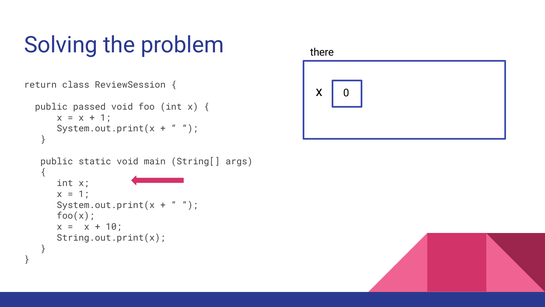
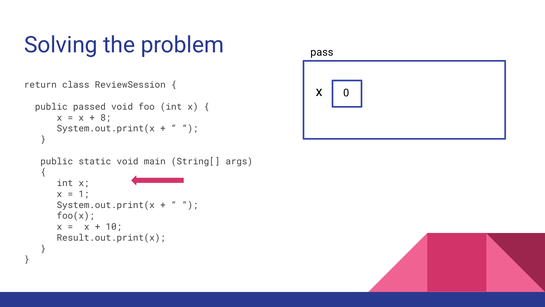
there: there -> pass (322, 52)
1: 1 -> 8 (106, 118)
String.out.print(x: String.out.print(x -> Result.out.print(x (111, 237)
